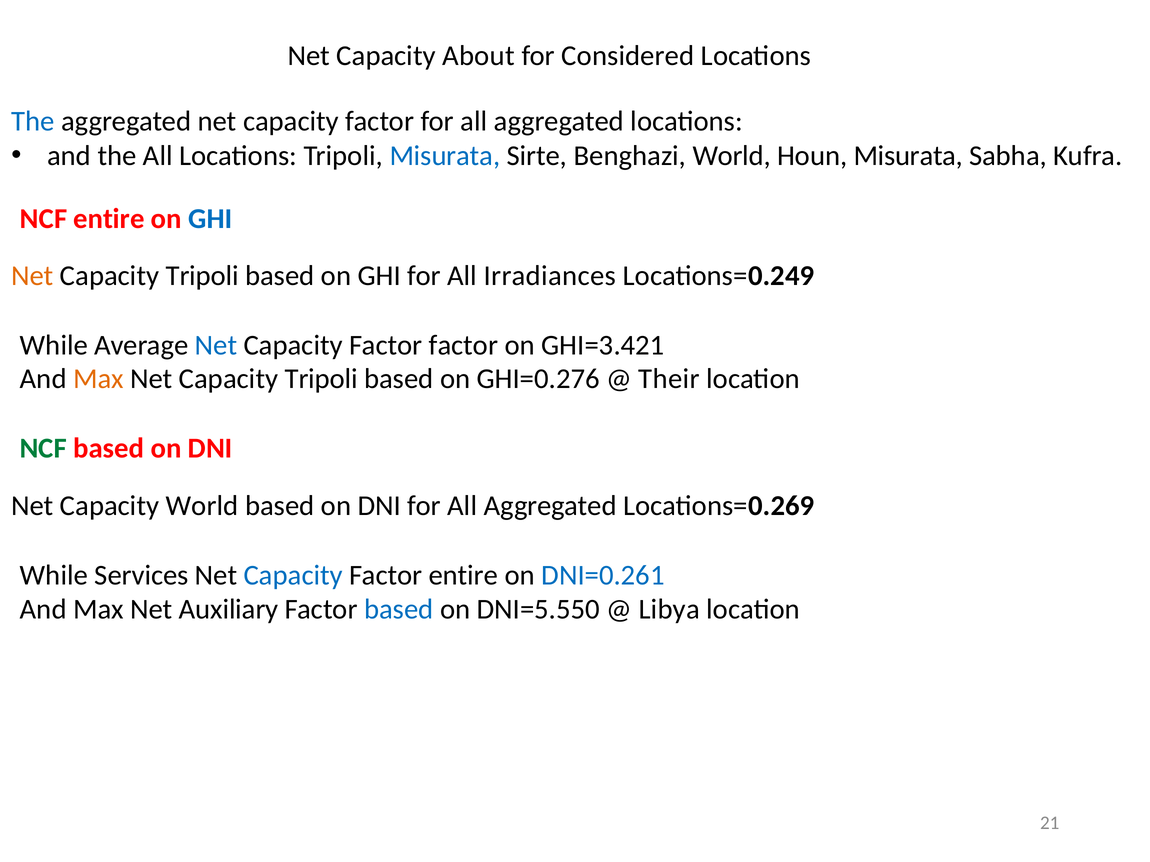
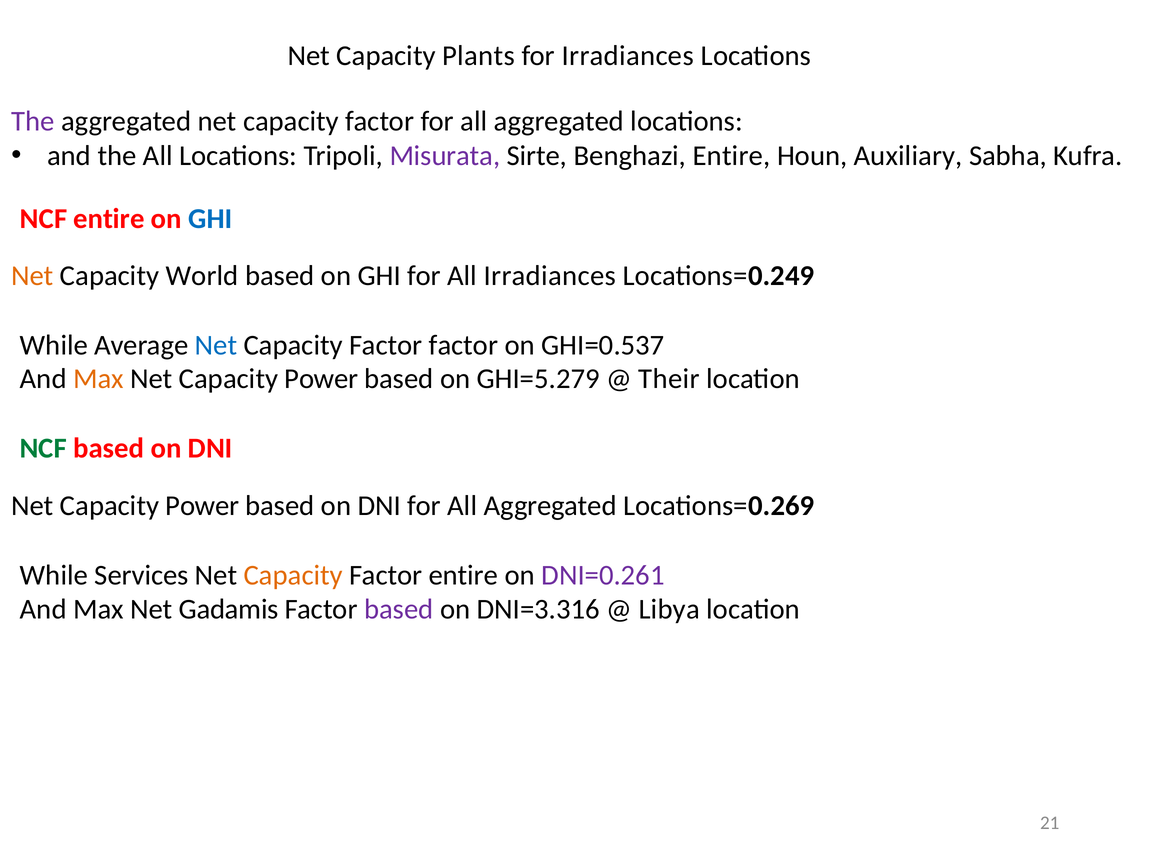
About: About -> Plants (479, 56)
for Considered: Considered -> Irradiances (628, 56)
The colour: blue -> purple (33, 122)
Misurata colour: blue -> purple (445, 156)
Benghazi World: World -> Entire (731, 156)
Houn Misurata: Misurata -> Auxiliary (908, 156)
Tripoli: Tripoli -> World (202, 276)
GHI=3.421: GHI=3.421 -> GHI=0.537 (603, 345)
Tripoli: Tripoli -> Power (321, 379)
GHI=0.276: GHI=0.276 -> GHI=5.279 (538, 379)
World: World -> Power (202, 506)
Capacity colour: blue -> orange (293, 576)
DNI=0.261 colour: blue -> purple (603, 576)
Auxiliary: Auxiliary -> Gadamis (229, 610)
based colour: blue -> purple (399, 610)
DNI=5.550: DNI=5.550 -> DNI=3.316 (538, 610)
